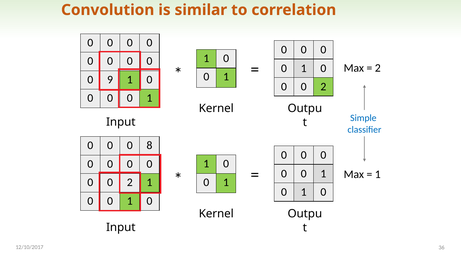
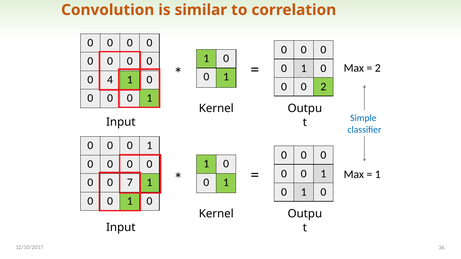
9: 9 -> 4 (110, 80)
8: 8 -> 1 (149, 146)
2: 2 -> 7 (130, 183)
